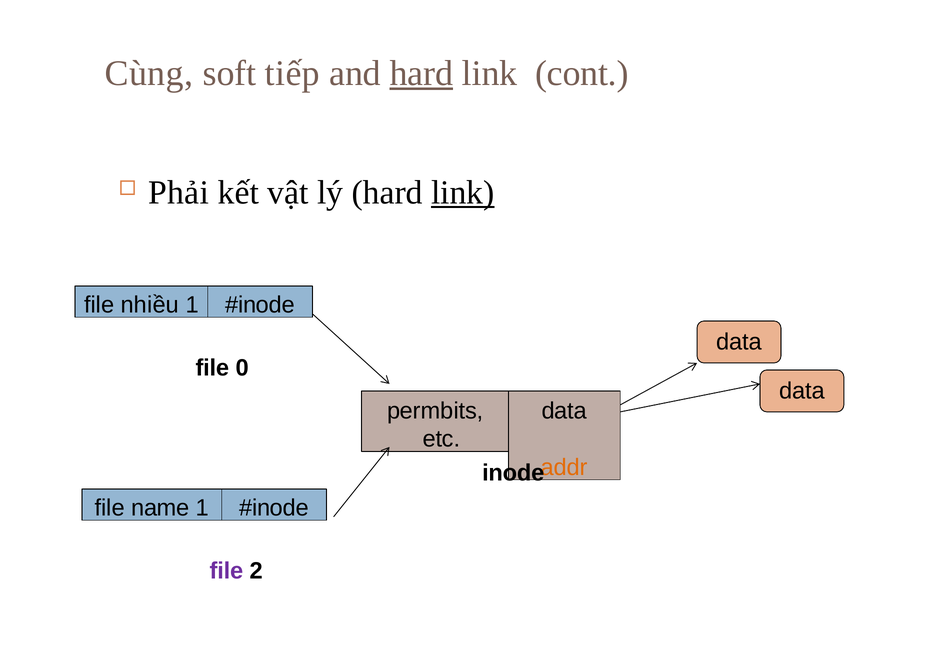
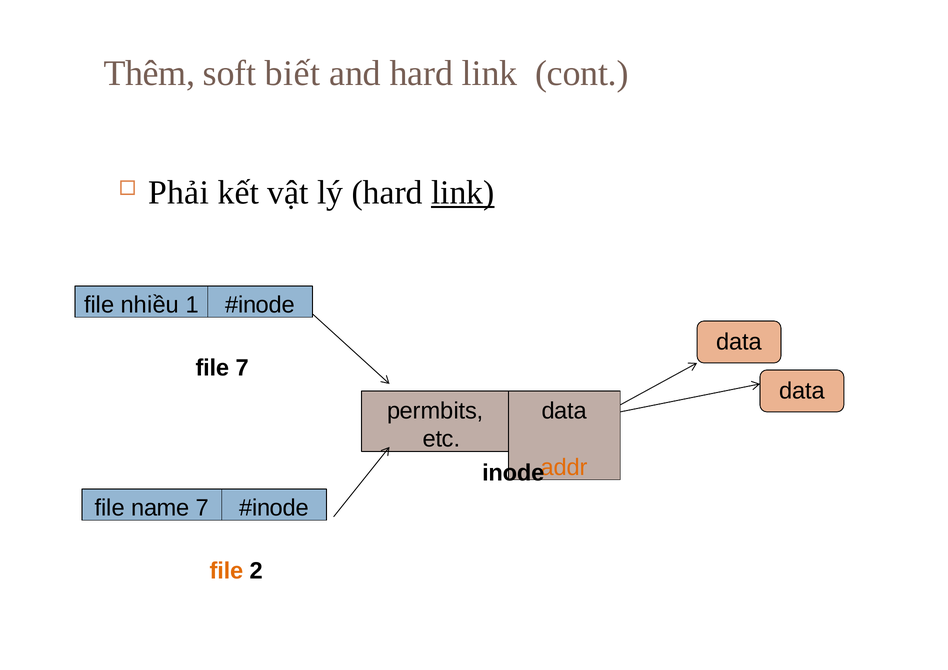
Cùng: Cùng -> Thêm (149, 73)
tiếp: tiếp -> biết (292, 73)
hard underline: present -> none (421, 73)
file 0: 0 -> 7 (242, 368)
name 1: 1 -> 7 (203, 508)
file colour: purple -> orange (226, 571)
